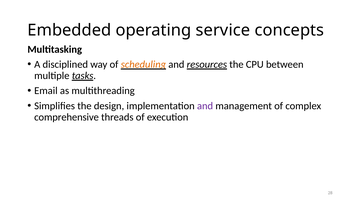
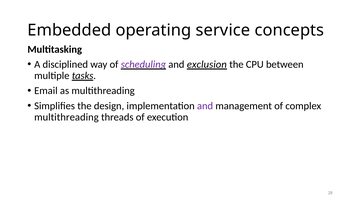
scheduling colour: orange -> purple (143, 65)
resources: resources -> exclusion (207, 65)
comprehensive: comprehensive -> multithreading (66, 117)
